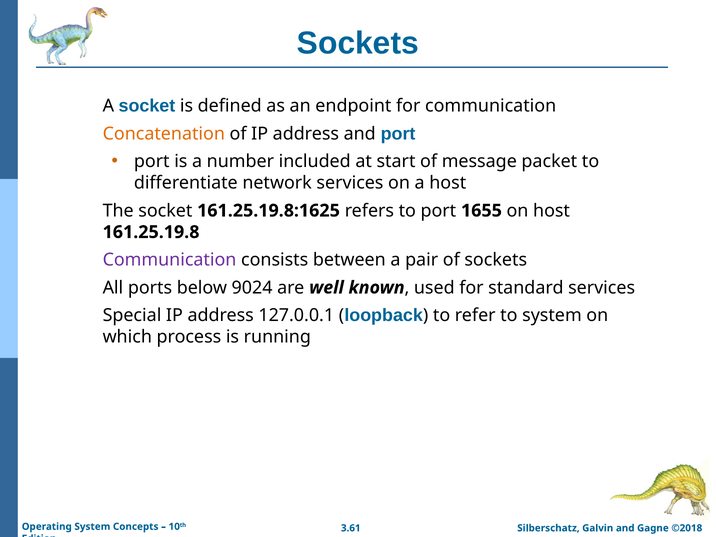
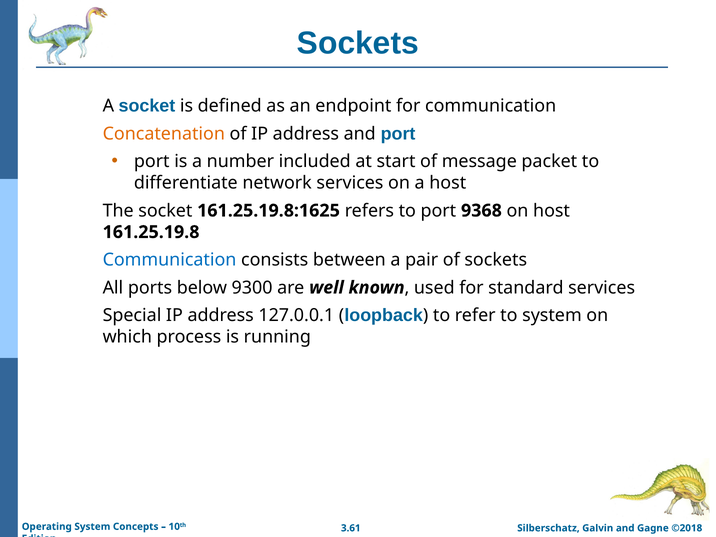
1655: 1655 -> 9368 (481, 211)
Communication colour: purple -> blue (170, 260)
9024: 9024 -> 9300 (252, 288)
